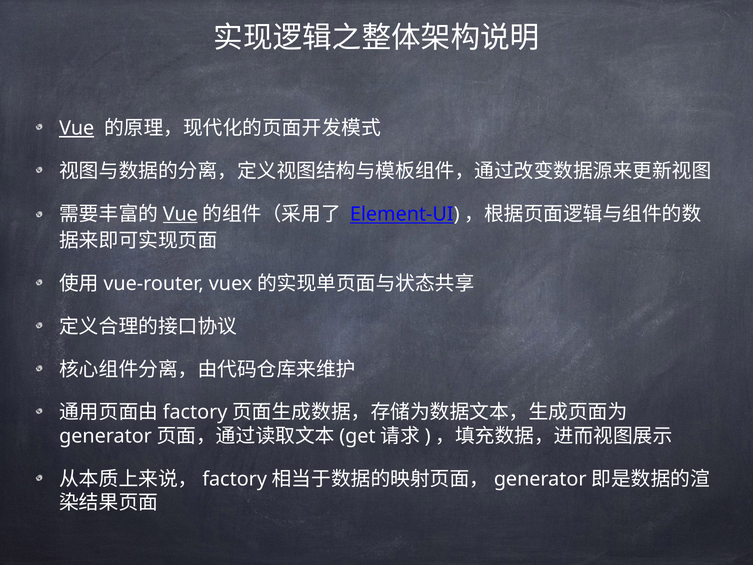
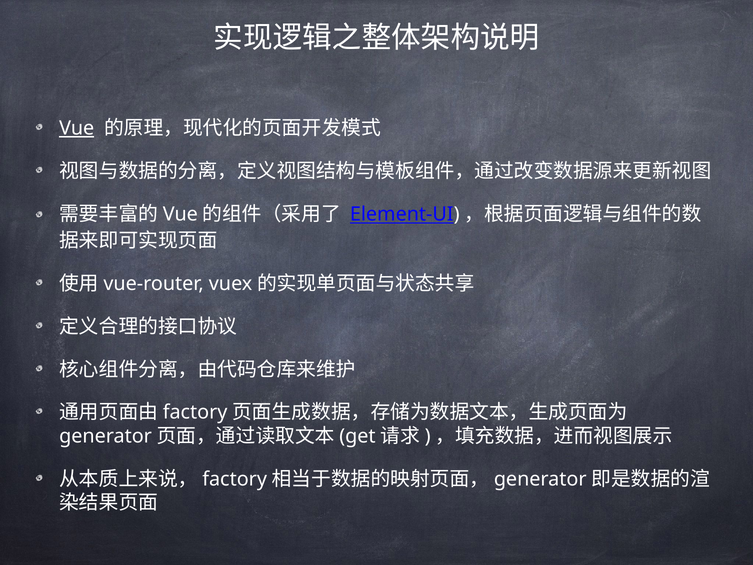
Vue underline: present -> none (180, 214)
